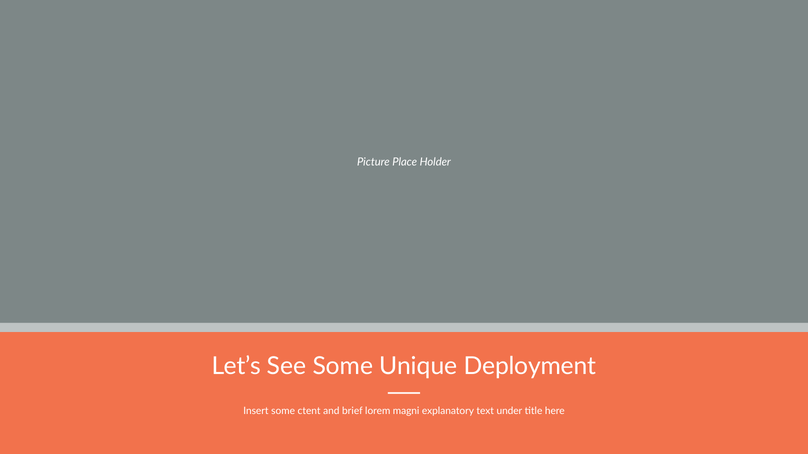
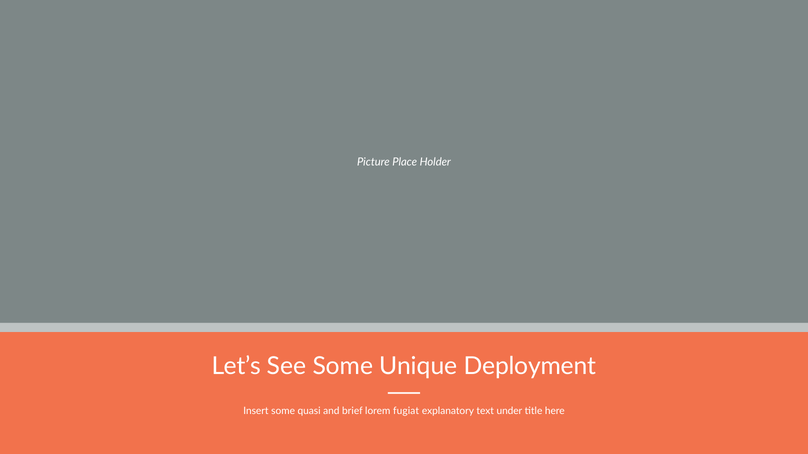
ctent: ctent -> quasi (309, 411)
magni: magni -> fugiat (406, 411)
